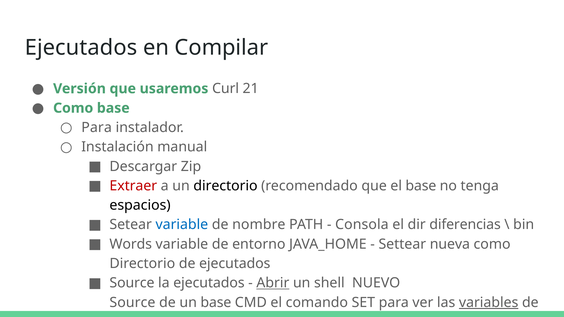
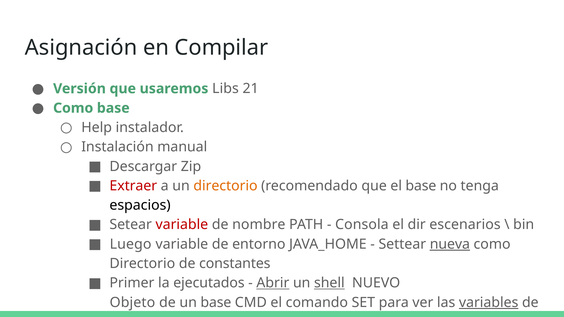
Ejecutados: Ejecutados -> Asignación (81, 48)
Curl: Curl -> Libs (225, 89)
Para: Para -> Help (97, 128)
directorio colour: black -> orange (225, 186)
variable colour: blue -> red (182, 225)
diferencias: diferencias -> escenarios (465, 225)
Words: Words -> Luego (131, 244)
nueva underline: none -> present (450, 244)
de ejecutados: ejecutados -> constantes (235, 264)
Source: Source -> Primer (132, 283)
shell underline: none -> present (329, 283)
Source: Source -> Objeto (132, 303)
